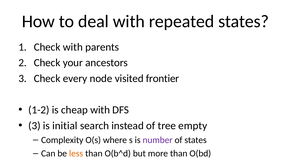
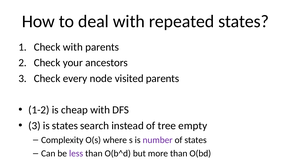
visited frontier: frontier -> parents (163, 78)
is initial: initial -> states (65, 125)
less colour: orange -> purple (76, 153)
